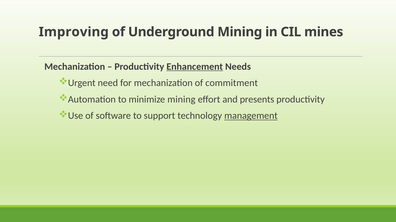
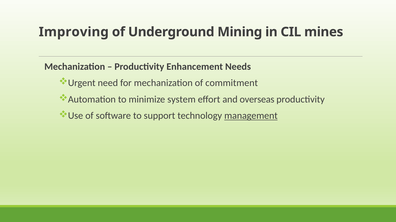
Enhancement underline: present -> none (195, 67)
minimize mining: mining -> system (181, 100)
presents: presents -> overseas (257, 100)
